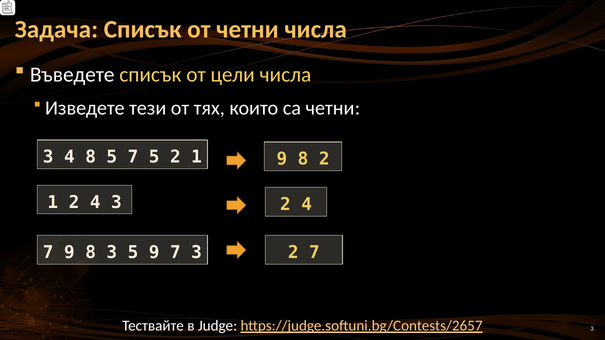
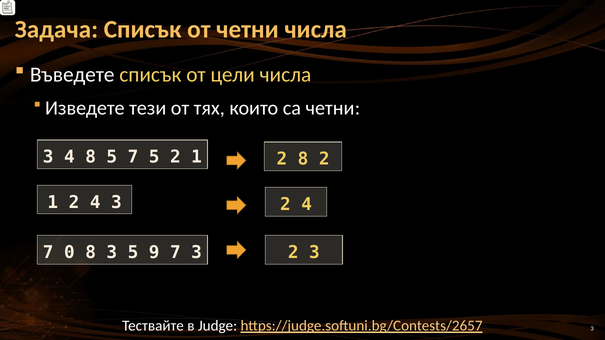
2 1 9: 9 -> 2 (282, 159)
7 9: 9 -> 0 (69, 253)
3 2 7: 7 -> 3 (314, 253)
